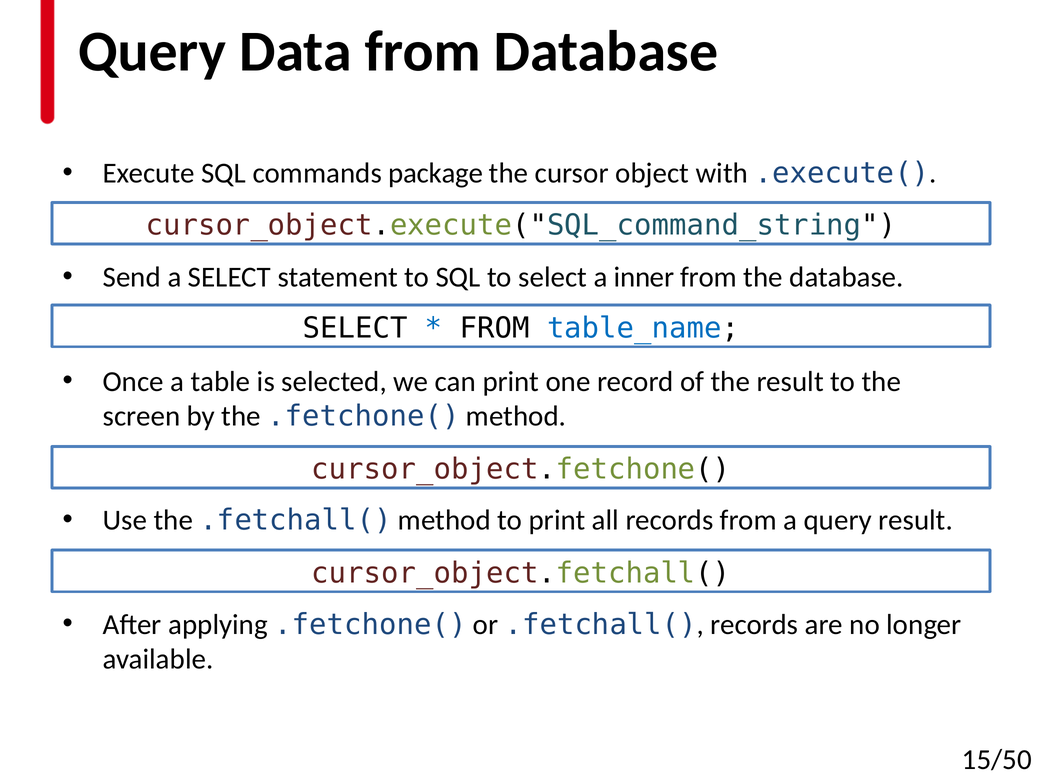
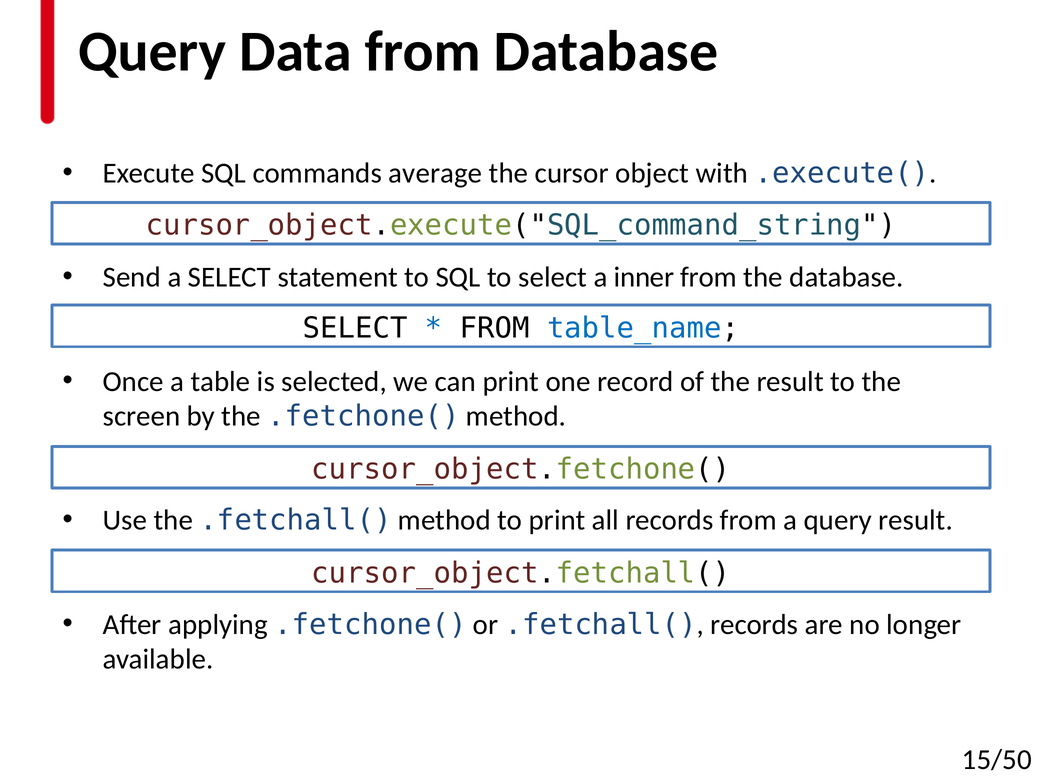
package: package -> average (435, 173)
